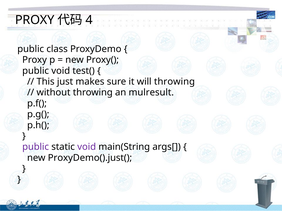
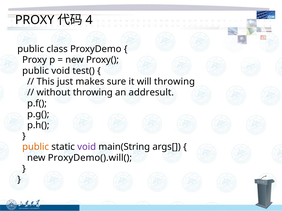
mulresult: mulresult -> addresult (151, 93)
public colour: purple -> orange (36, 147)
ProxyDemo().just(: ProxyDemo().just( -> ProxyDemo().will( (90, 158)
